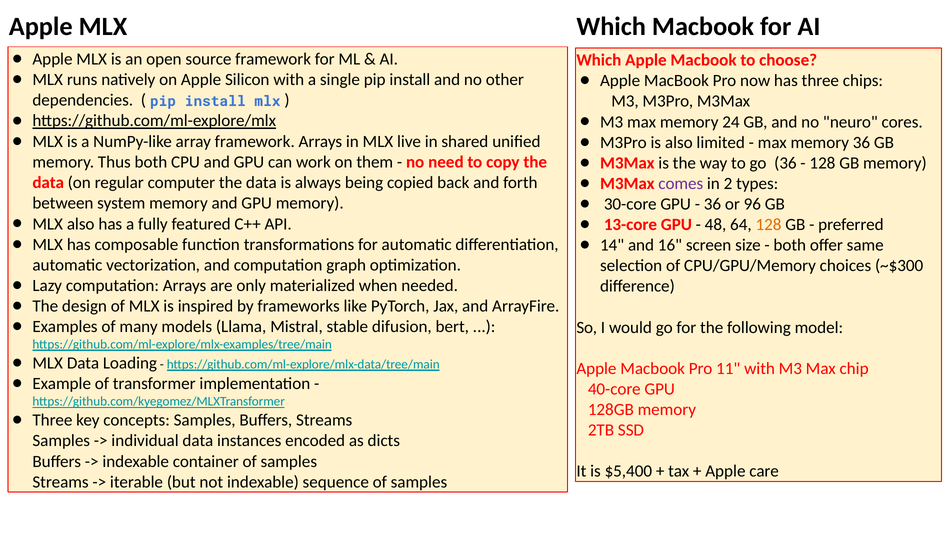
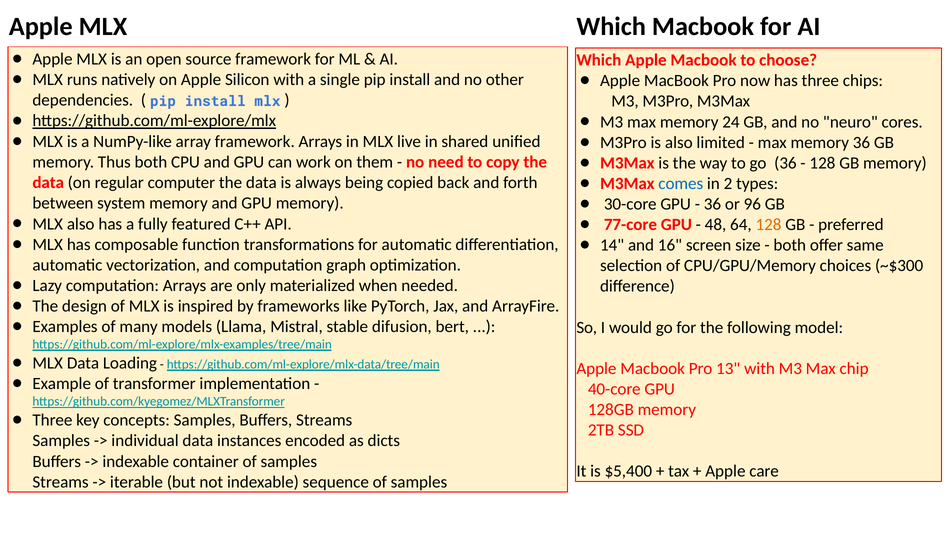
comes colour: purple -> blue (681, 183)
13-core: 13-core -> 77-core (630, 225)
11: 11 -> 13 (728, 368)
